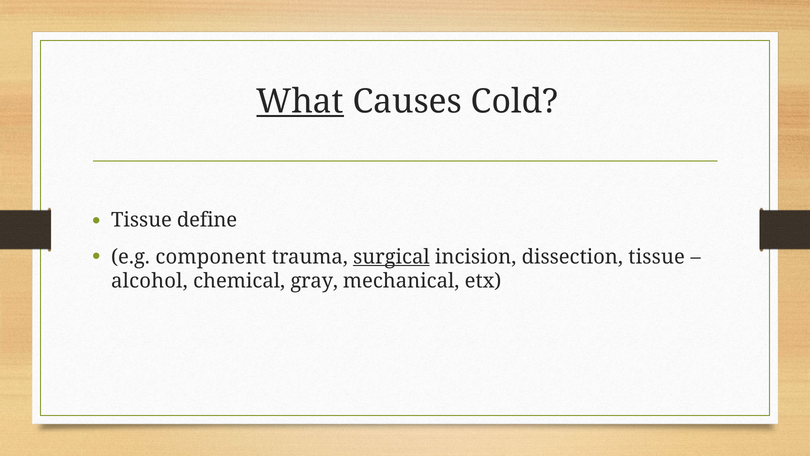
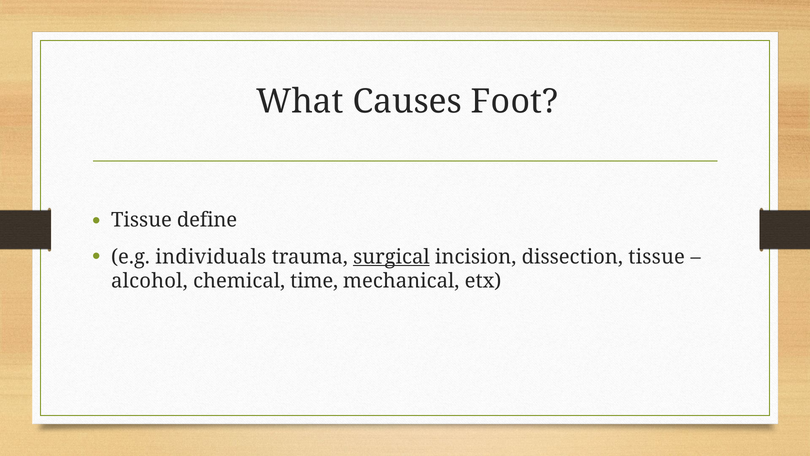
What underline: present -> none (300, 101)
Cold: Cold -> Foot (515, 101)
component: component -> individuals (211, 257)
gray: gray -> time (314, 281)
